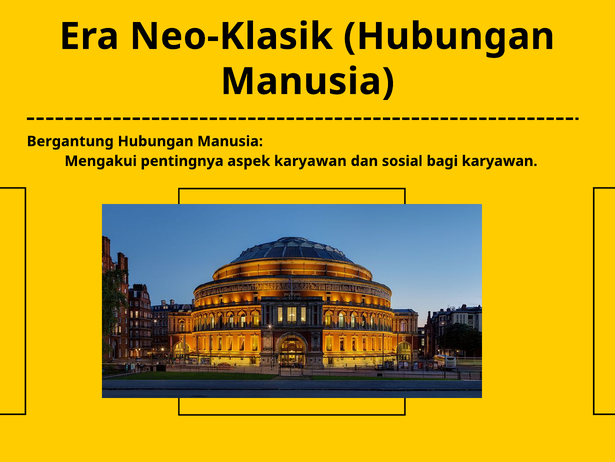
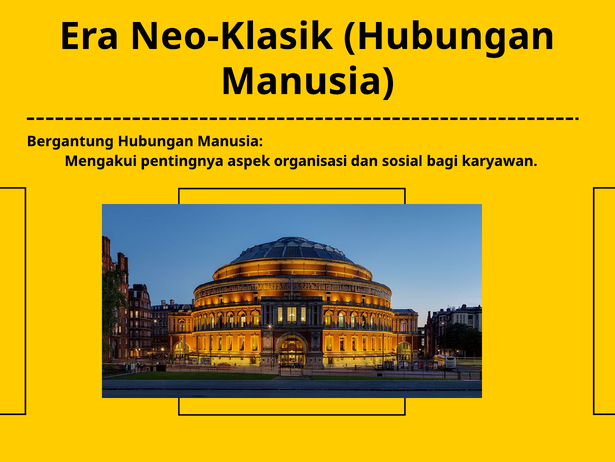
aspek karyawan: karyawan -> organisasi (311, 161)
